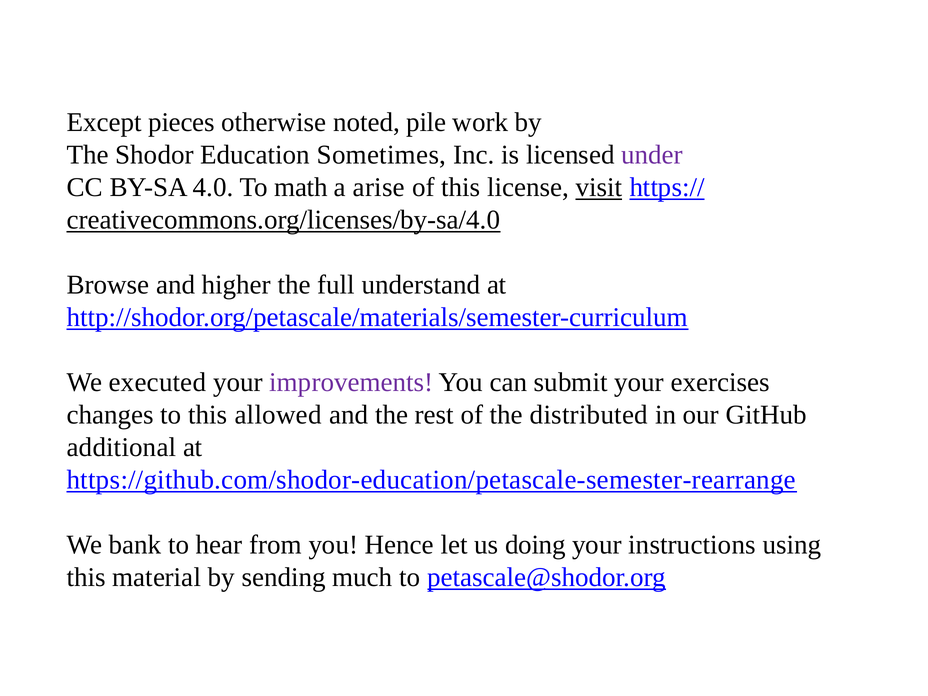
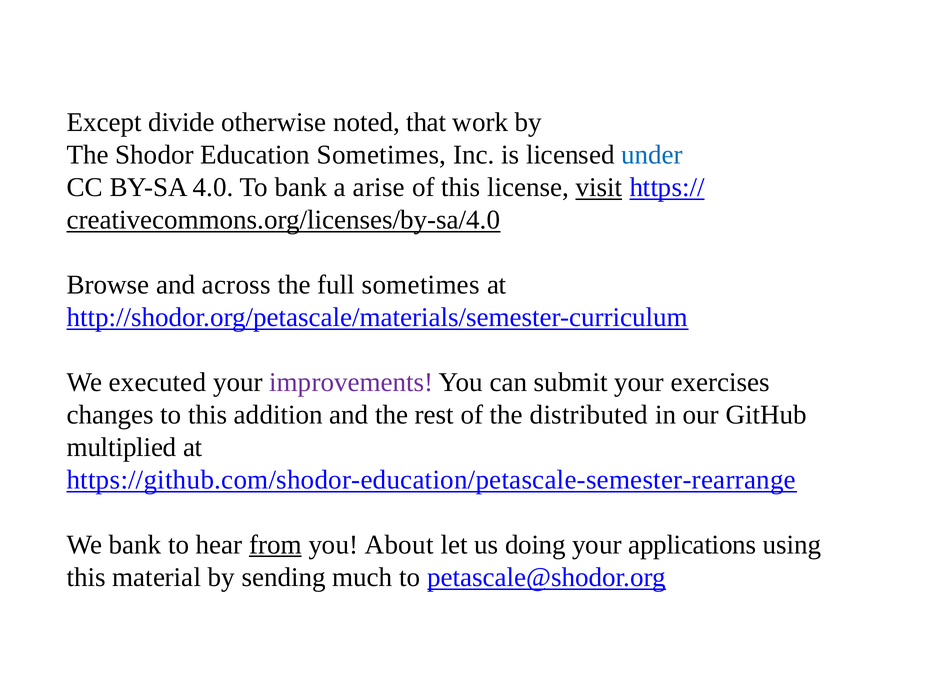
pieces: pieces -> divide (182, 123)
pile: pile -> that (426, 123)
under colour: purple -> blue (652, 155)
To math: math -> bank (301, 187)
higher: higher -> across (236, 285)
full understand: understand -> sometimes (421, 285)
allowed: allowed -> addition (278, 415)
additional: additional -> multiplied (122, 447)
from underline: none -> present (275, 545)
Hence: Hence -> About (399, 545)
instructions: instructions -> applications (692, 545)
